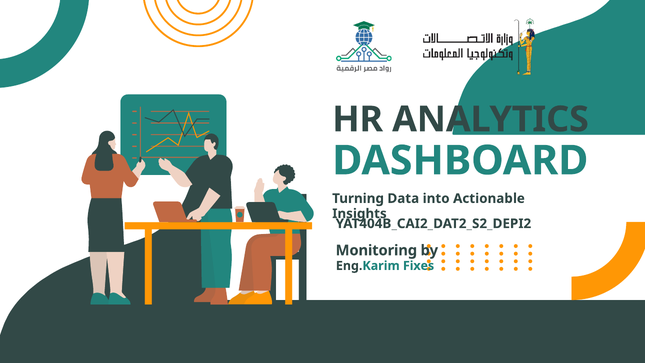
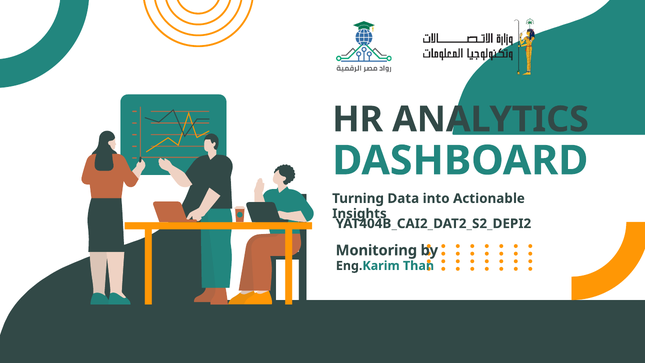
Fixes: Fixes -> Than (418, 266)
